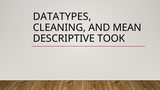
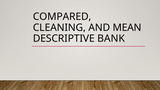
DATATYPES: DATATYPES -> COMPARED (62, 17)
TOOK: TOOK -> BANK (111, 39)
